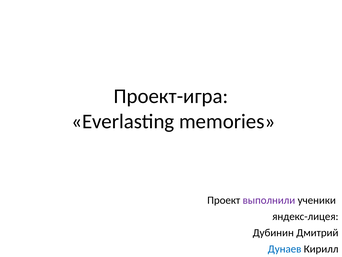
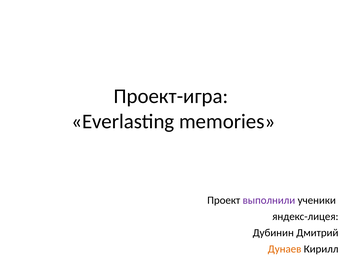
Дунаев colour: blue -> orange (285, 248)
